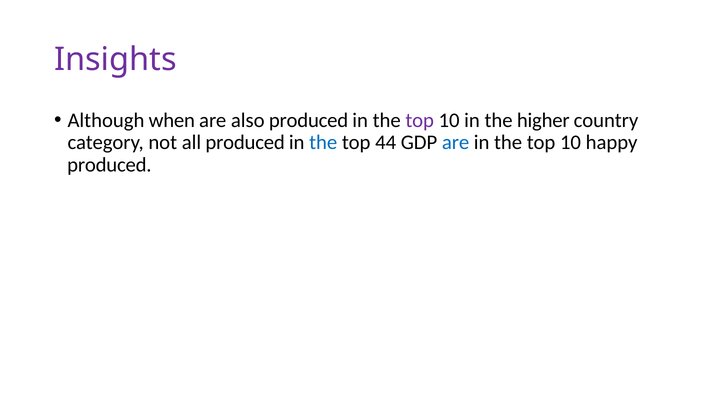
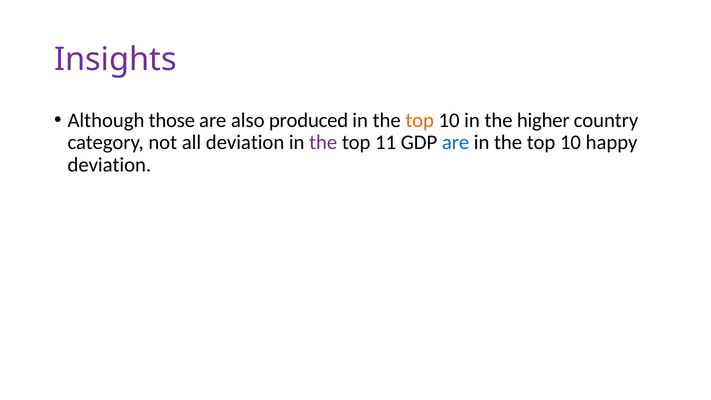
when: when -> those (172, 120)
top colour: purple -> orange (420, 120)
all produced: produced -> deviation (245, 143)
the colour: blue -> purple (323, 143)
44: 44 -> 11 (386, 143)
produced: produced -> deviation (109, 165)
